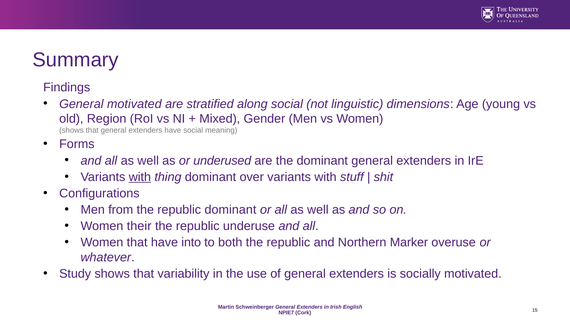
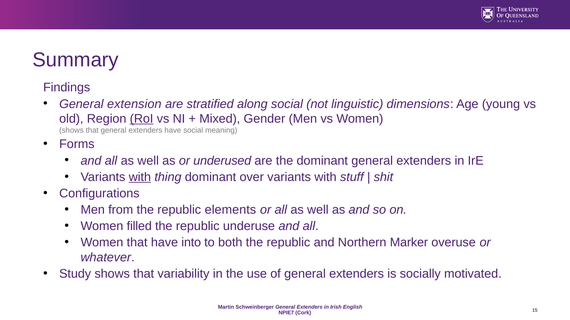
General motivated: motivated -> extension (134, 104)
RoI underline: none -> present (142, 119)
republic dominant: dominant -> elements (230, 210)
their: their -> filled (139, 227)
